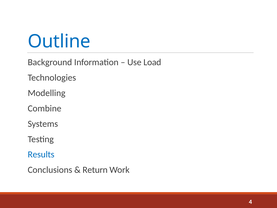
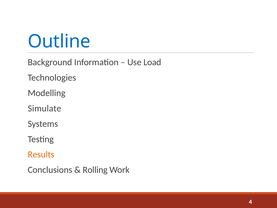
Combine: Combine -> Simulate (45, 108)
Results colour: blue -> orange (41, 154)
Return: Return -> Rolling (95, 170)
